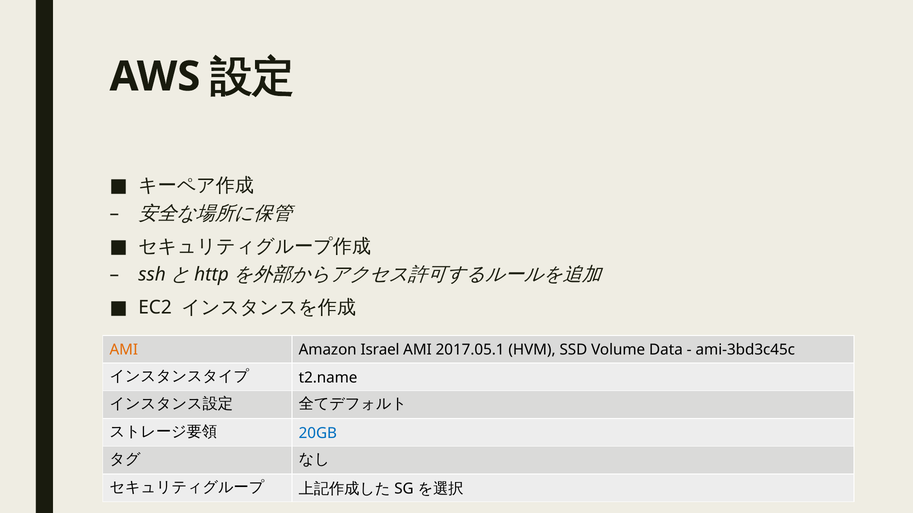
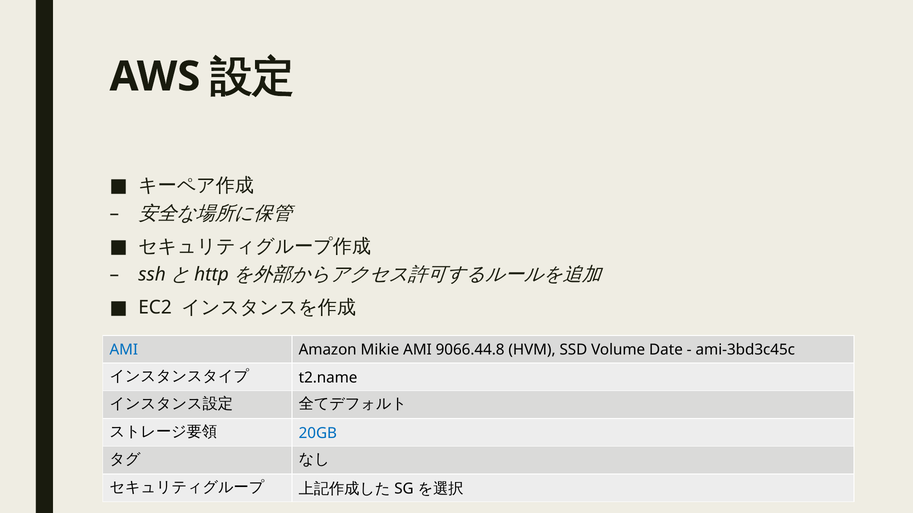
AMI colour: orange -> blue (124, 350)
Israel: Israel -> Mikie (380, 350)
2017.05.1: 2017.05.1 -> 9066.44.8 (470, 350)
Data: Data -> Date (666, 350)
